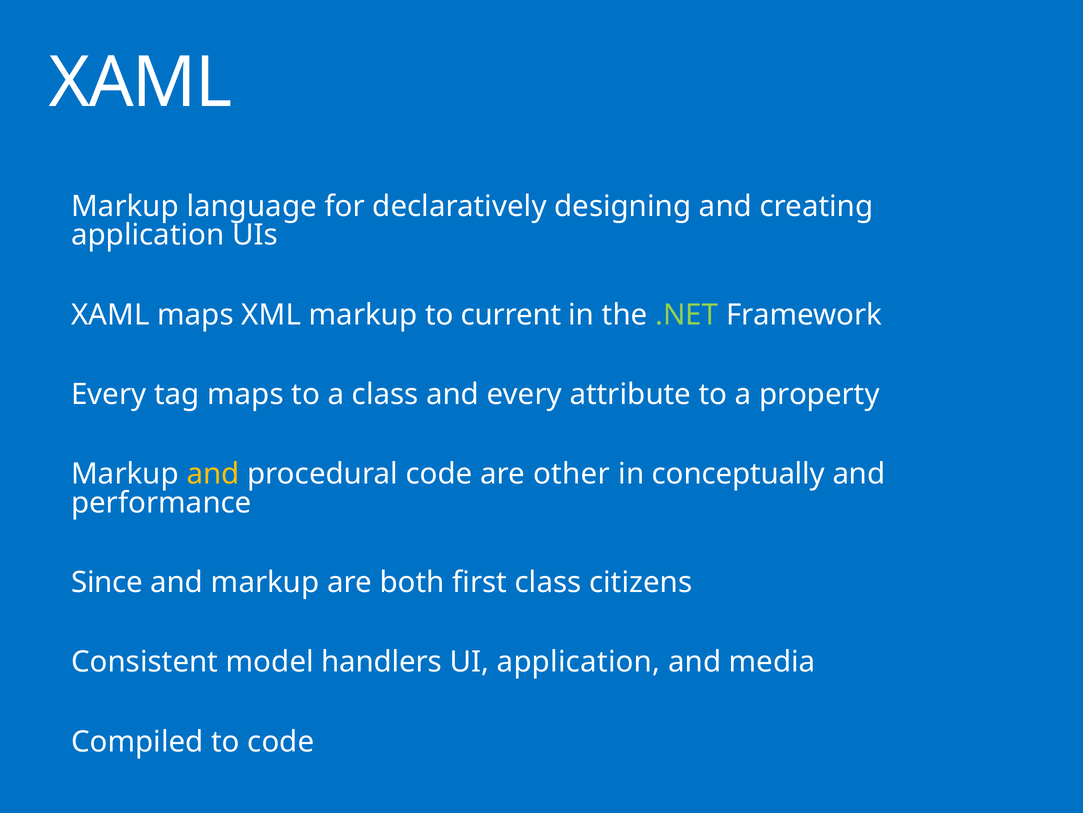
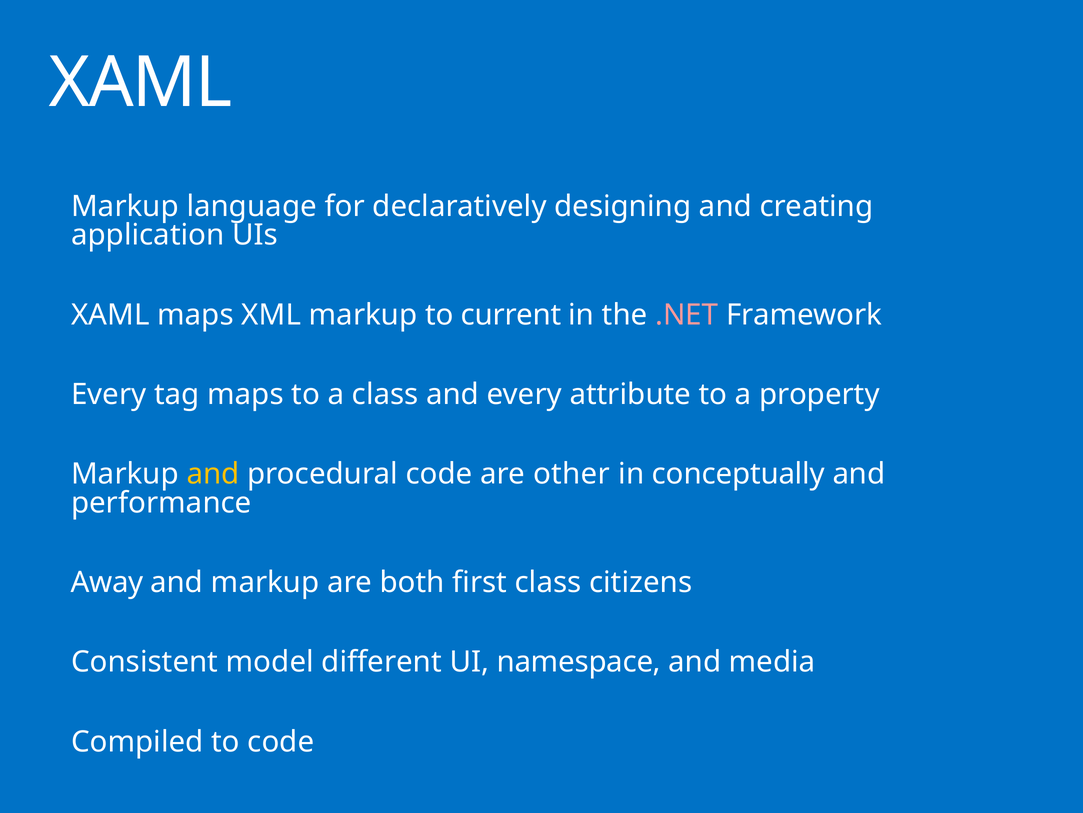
.NET colour: light green -> pink (687, 314)
Since: Since -> Away (107, 582)
handlers: handlers -> different (382, 662)
UI application: application -> namespace (579, 662)
